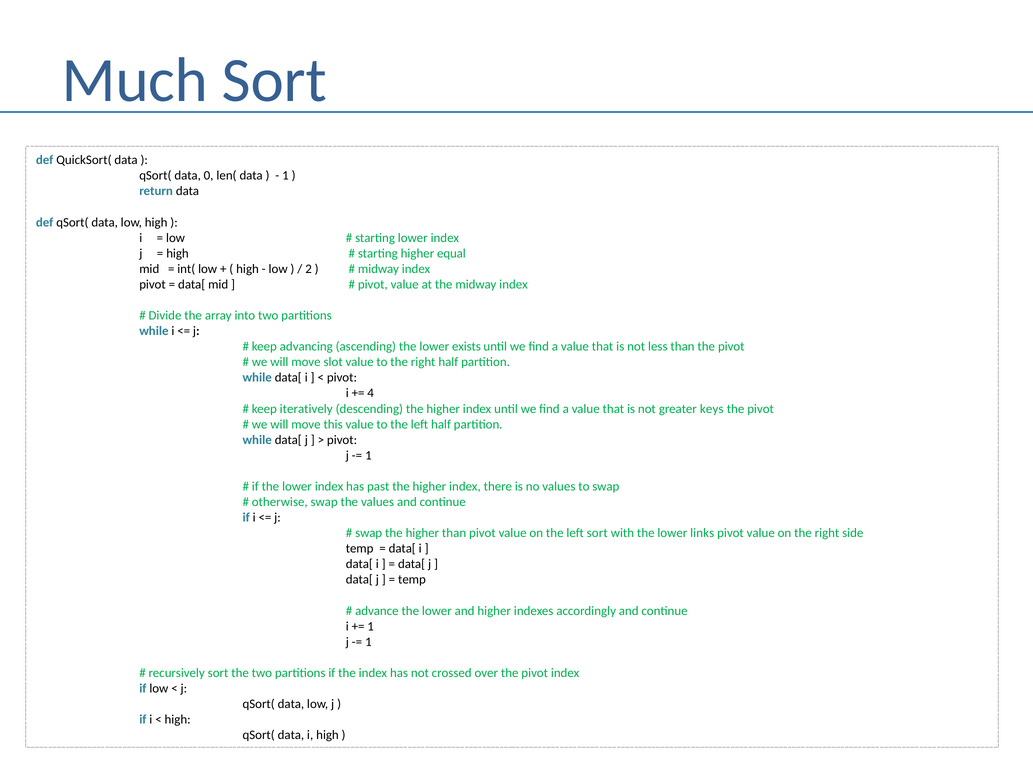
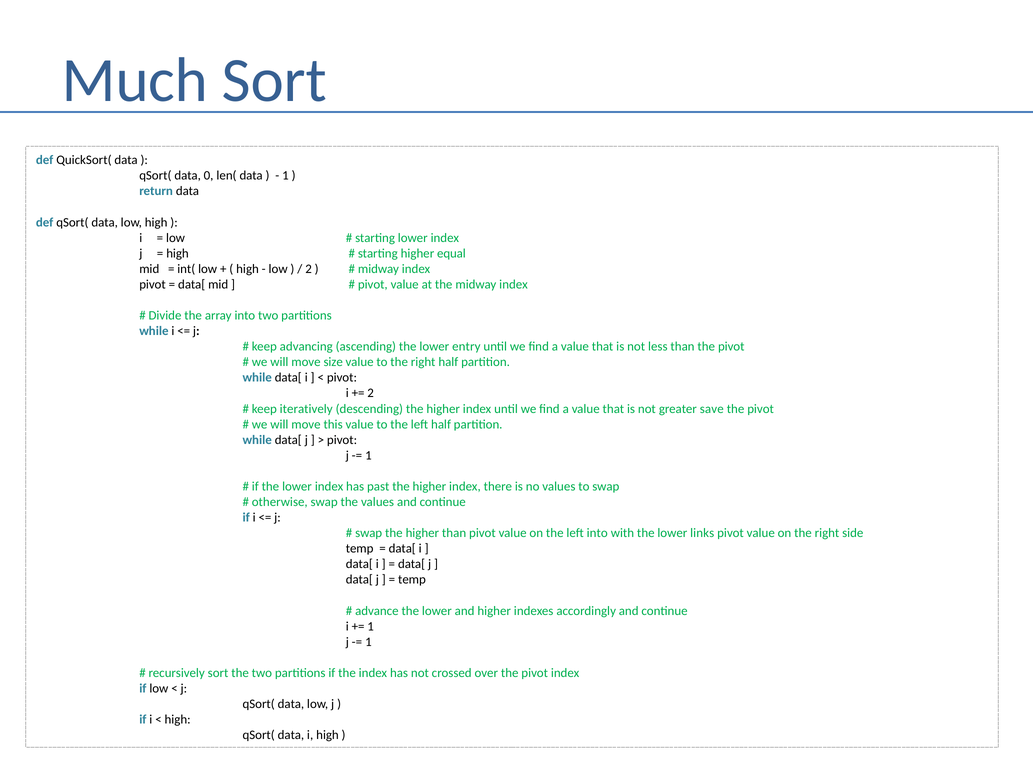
exists: exists -> entry (466, 346)
slot: slot -> size (333, 362)
4: 4 -> 2 (371, 393)
keys: keys -> save (712, 409)
left sort: sort -> into (597, 533)
